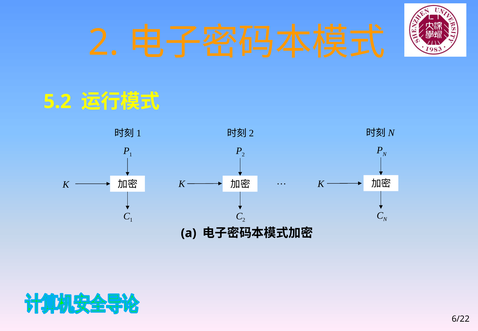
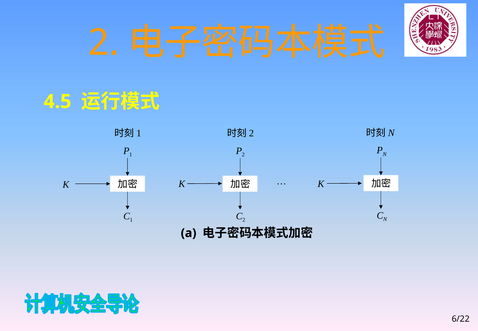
5.2: 5.2 -> 4.5 (57, 102)
